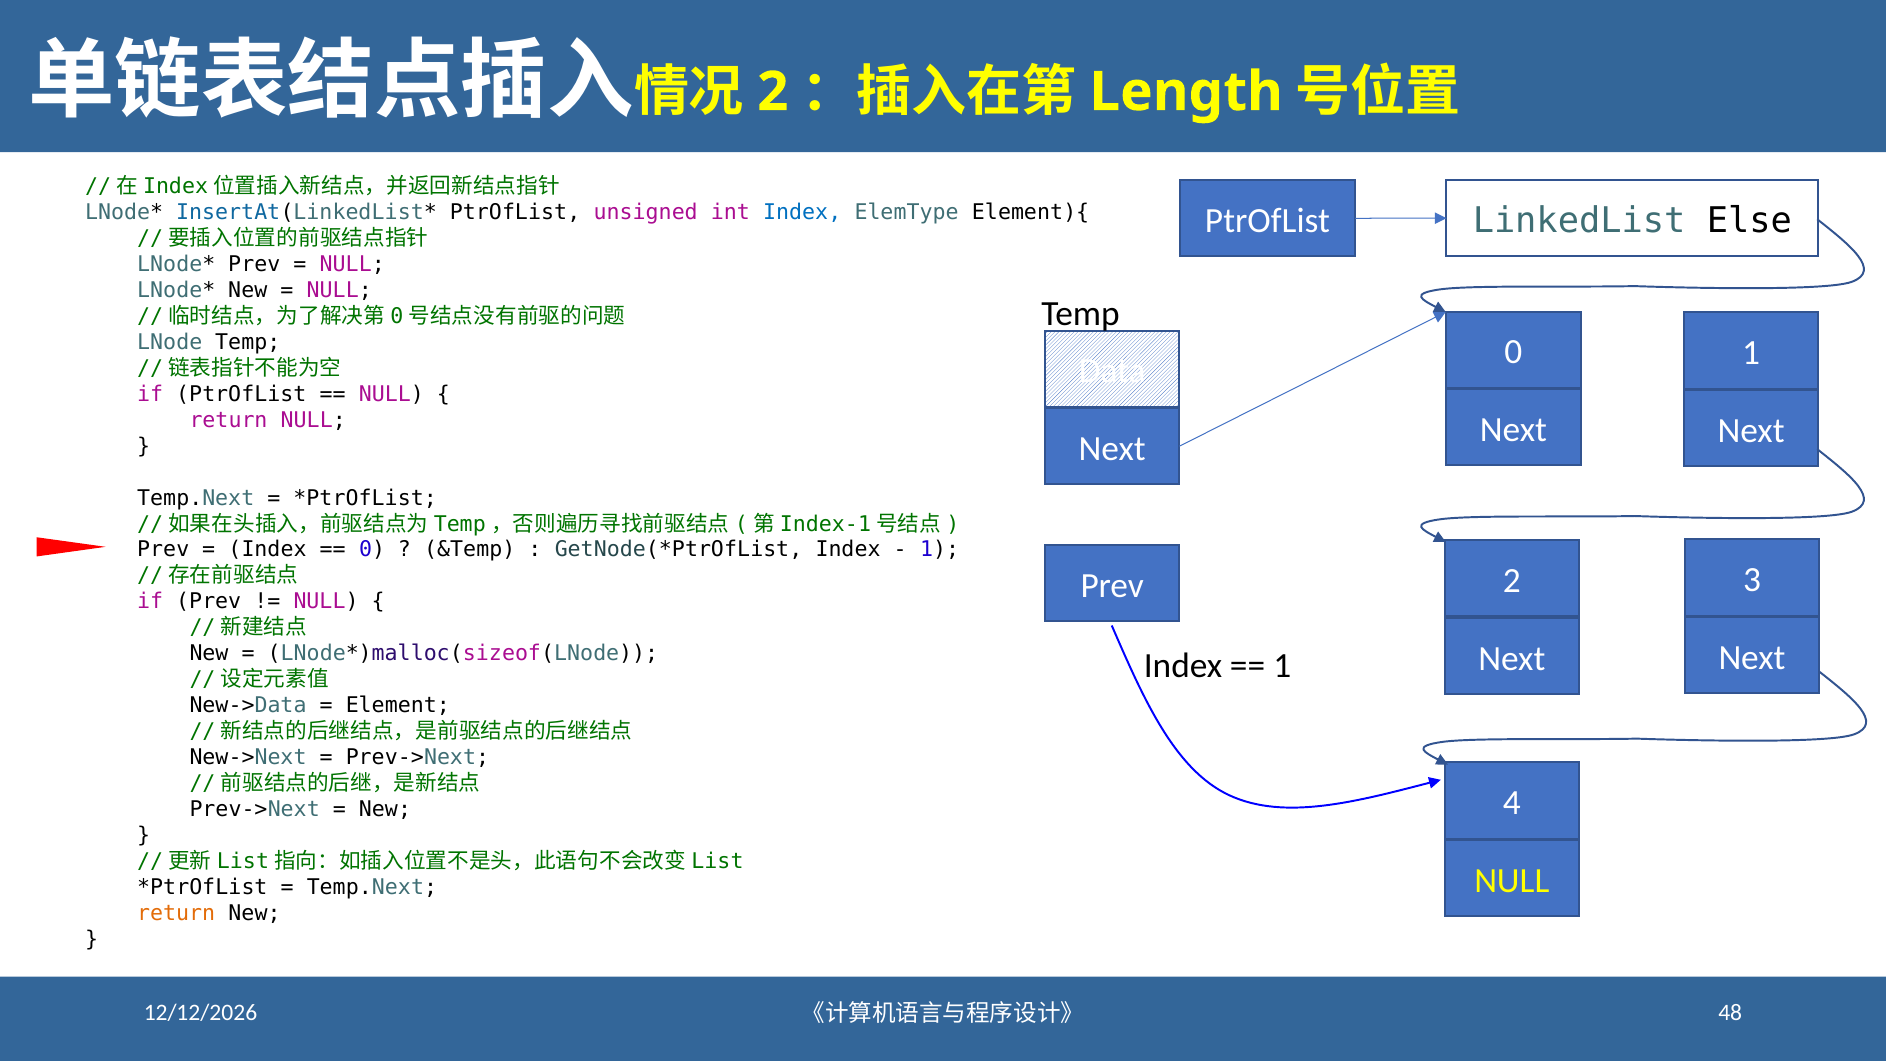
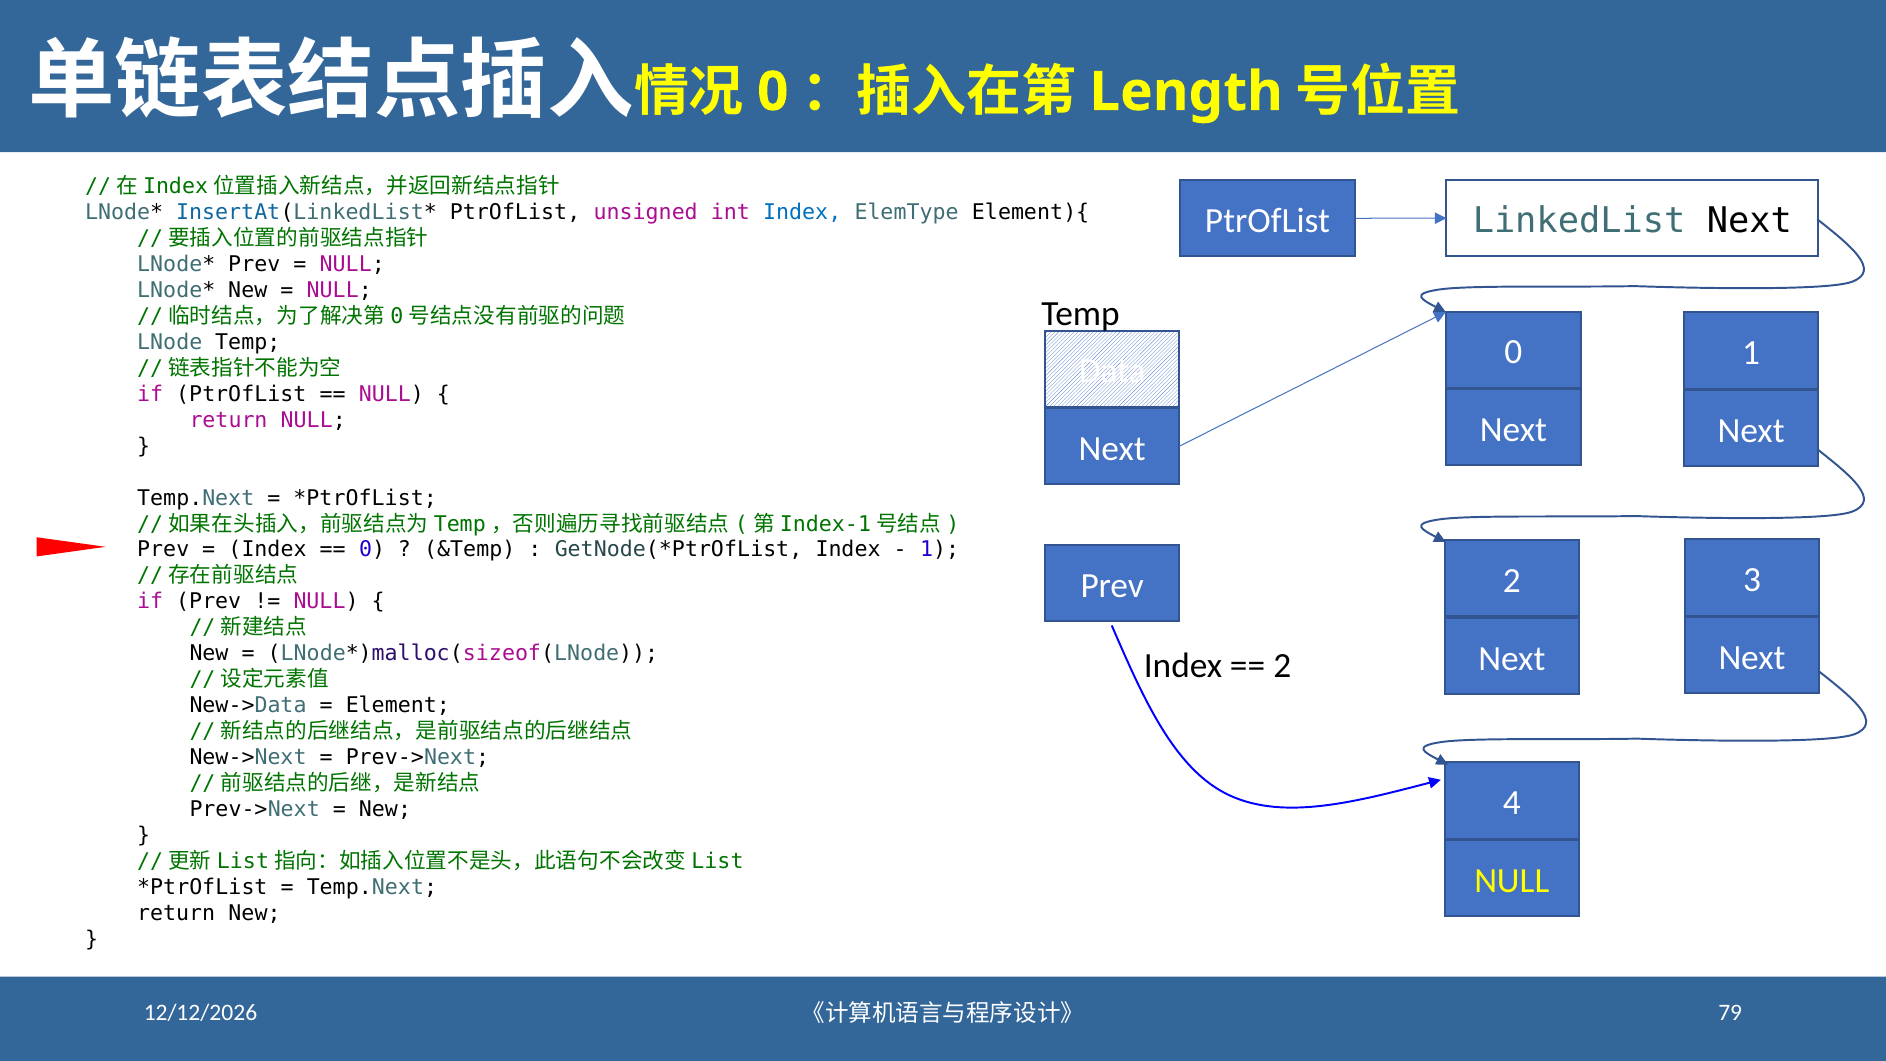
2: 2 -> 0 (773, 92)
LinkedList Else: Else -> Next (1749, 221)
1: 1 -> 2 (1282, 666)
return colour: orange -> black (176, 913)
48: 48 -> 79 (1730, 1013)
